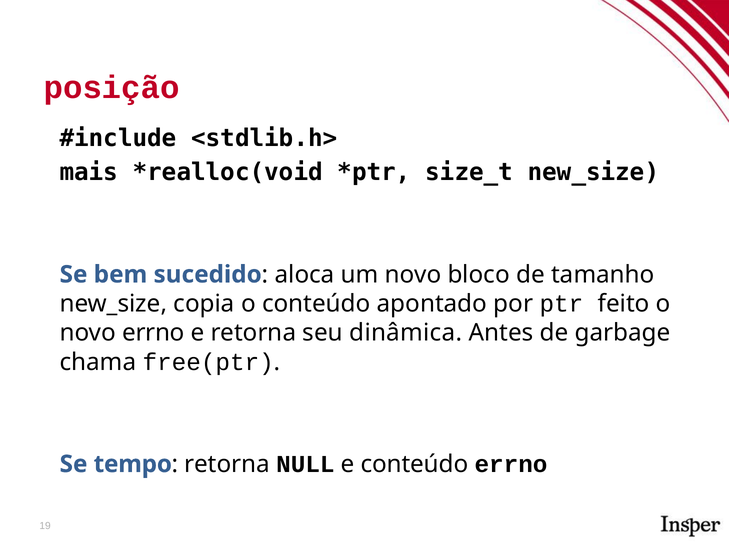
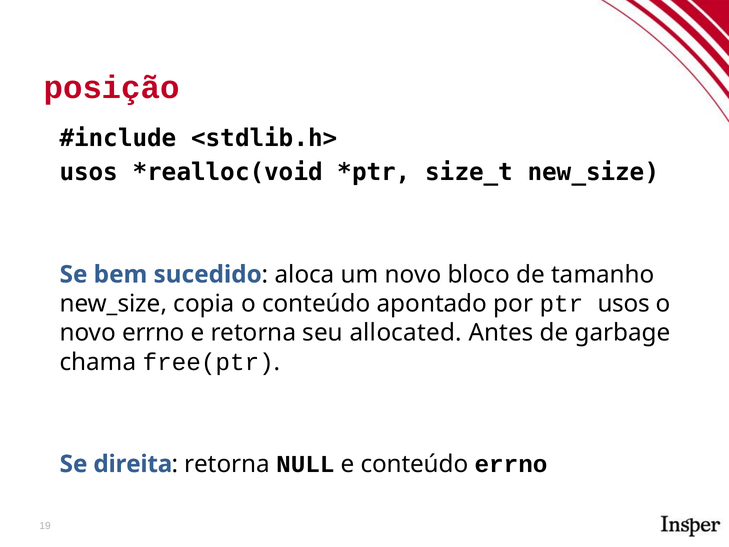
mais: mais -> usos (89, 172)
ptr feito: feito -> usos (624, 304)
dinâmica: dinâmica -> allocated (406, 333)
tempo: tempo -> direita (133, 464)
